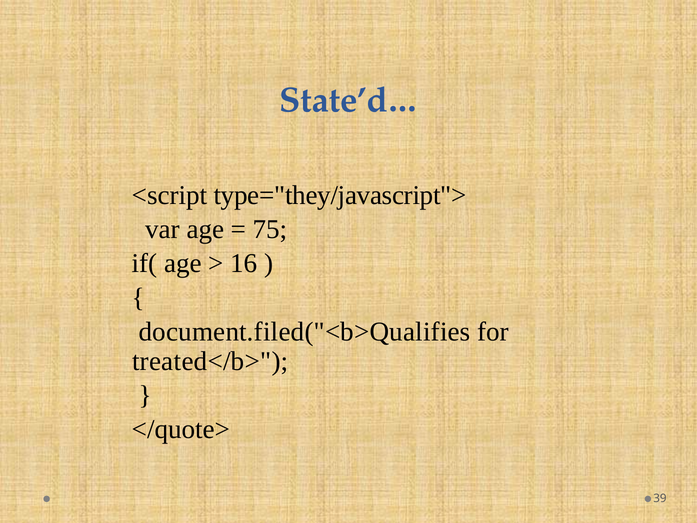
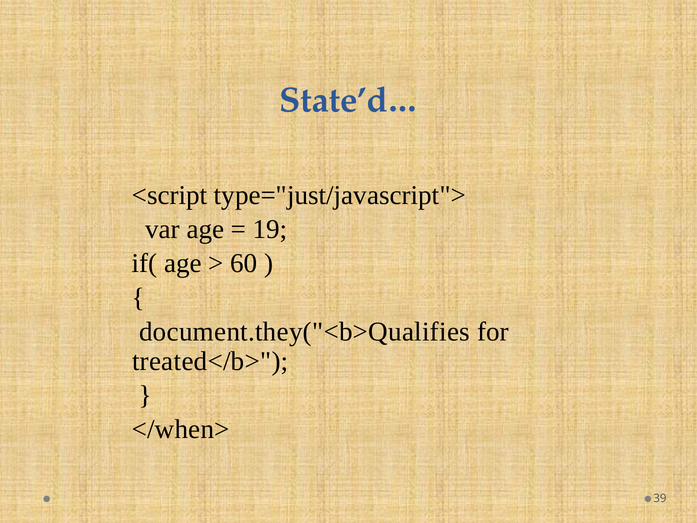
type="they/javascript">: type="they/javascript"> -> type="just/javascript"> (340, 195)
75: 75 -> 19 (270, 229)
16: 16 -> 60 (244, 263)
document.filed("<b>Qualifies: document.filed("<b>Qualifies -> document.they("<b>Qualifies (304, 332)
</quote>: </quote> -> </when> (181, 429)
